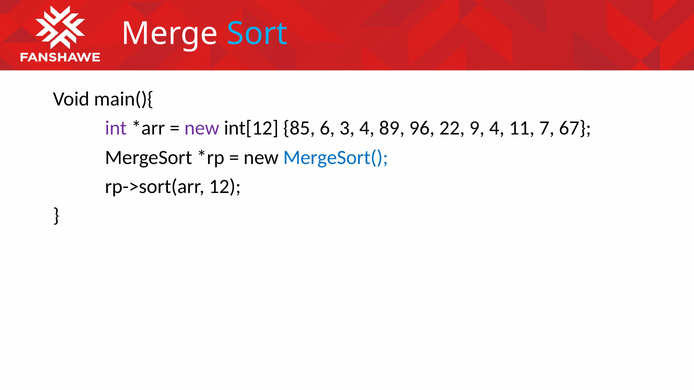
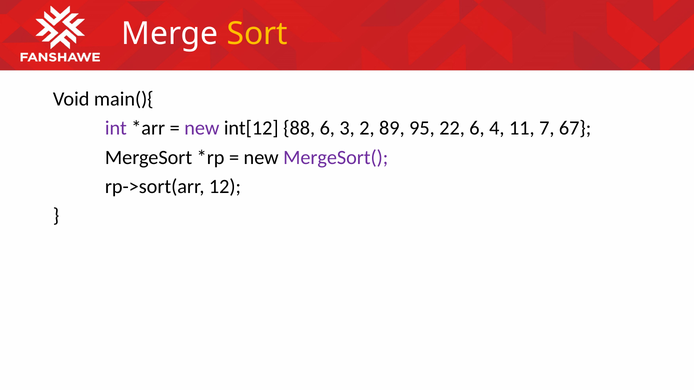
Sort colour: light blue -> yellow (257, 34)
85: 85 -> 88 (299, 128)
3 4: 4 -> 2 (367, 128)
96: 96 -> 95 (422, 128)
22 9: 9 -> 6 (477, 128)
MergeSort( colour: blue -> purple (336, 158)
